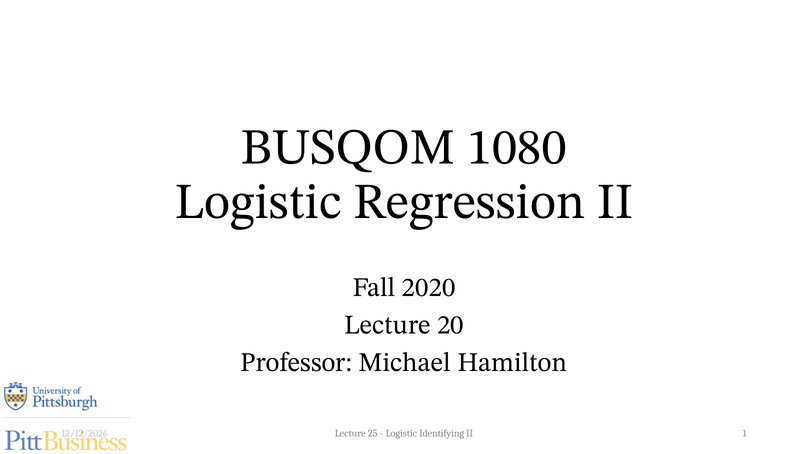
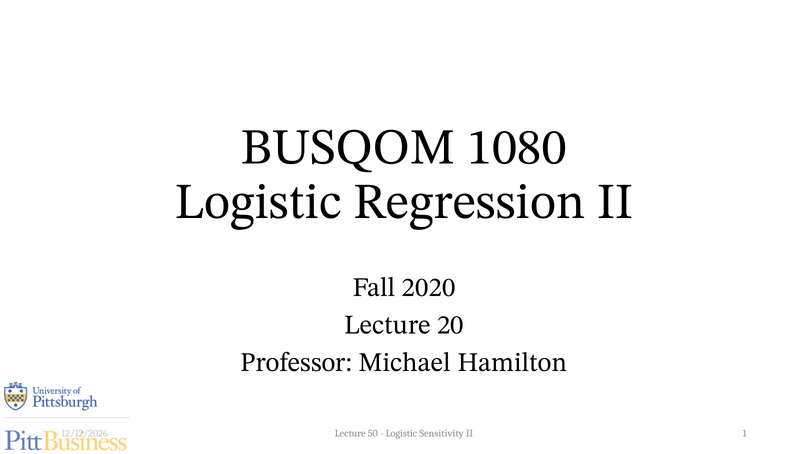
25: 25 -> 50 (373, 434)
Identifying: Identifying -> Sensitivity (442, 434)
